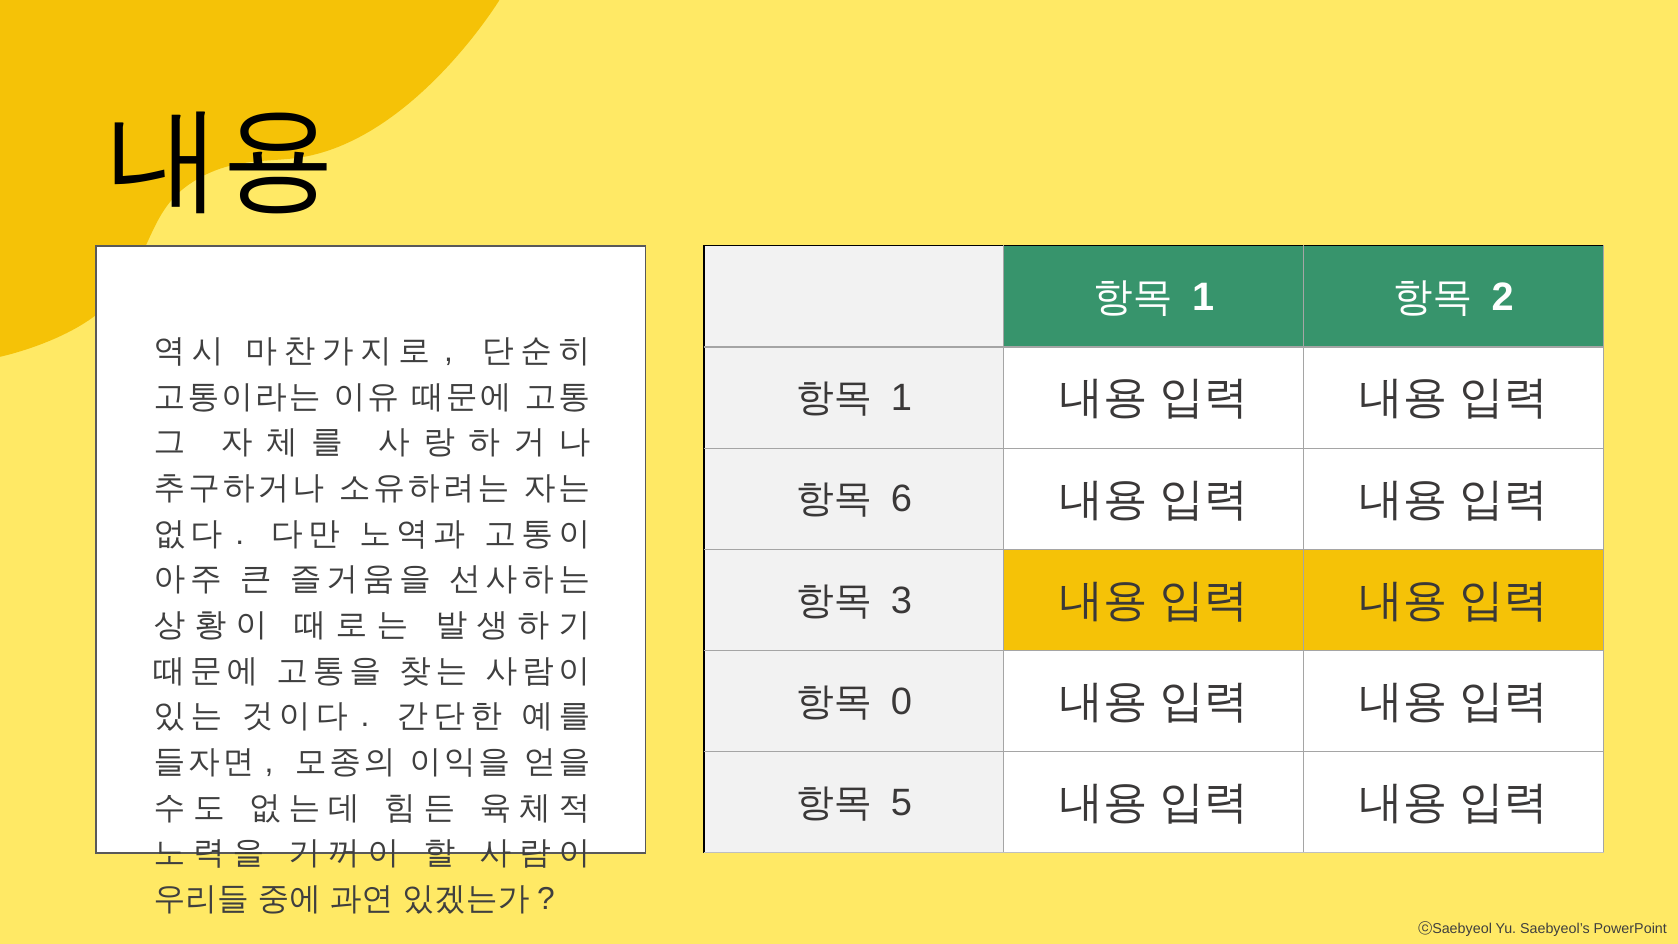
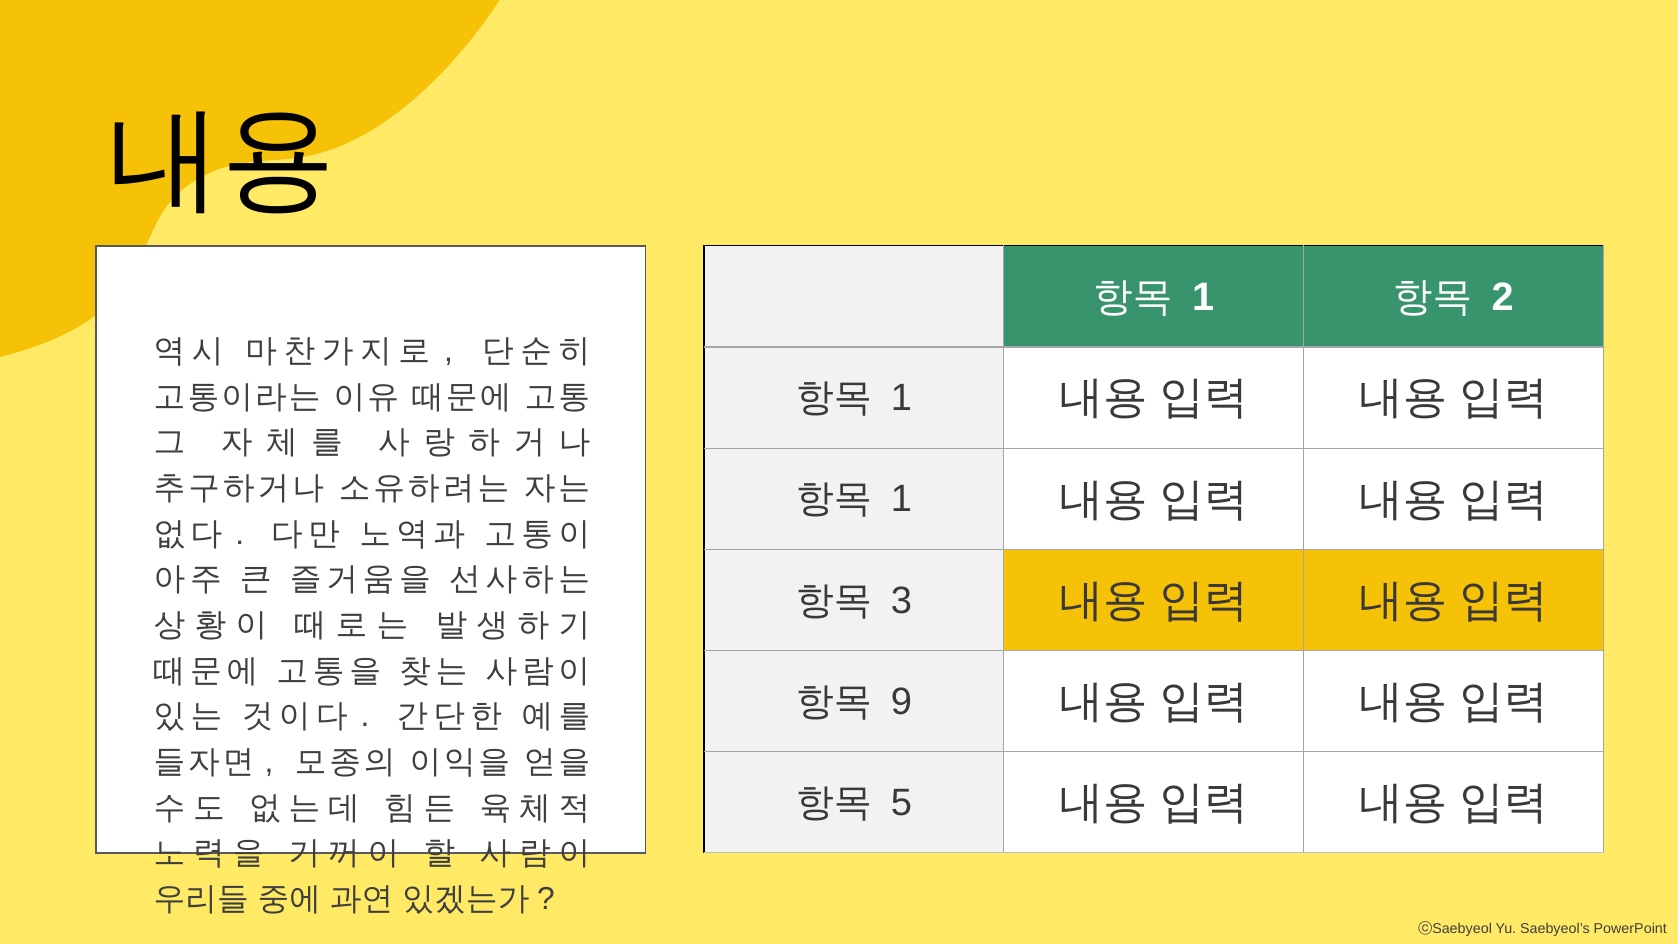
6: 6 -> 1 (901, 499)
0: 0 -> 9 (901, 702)
